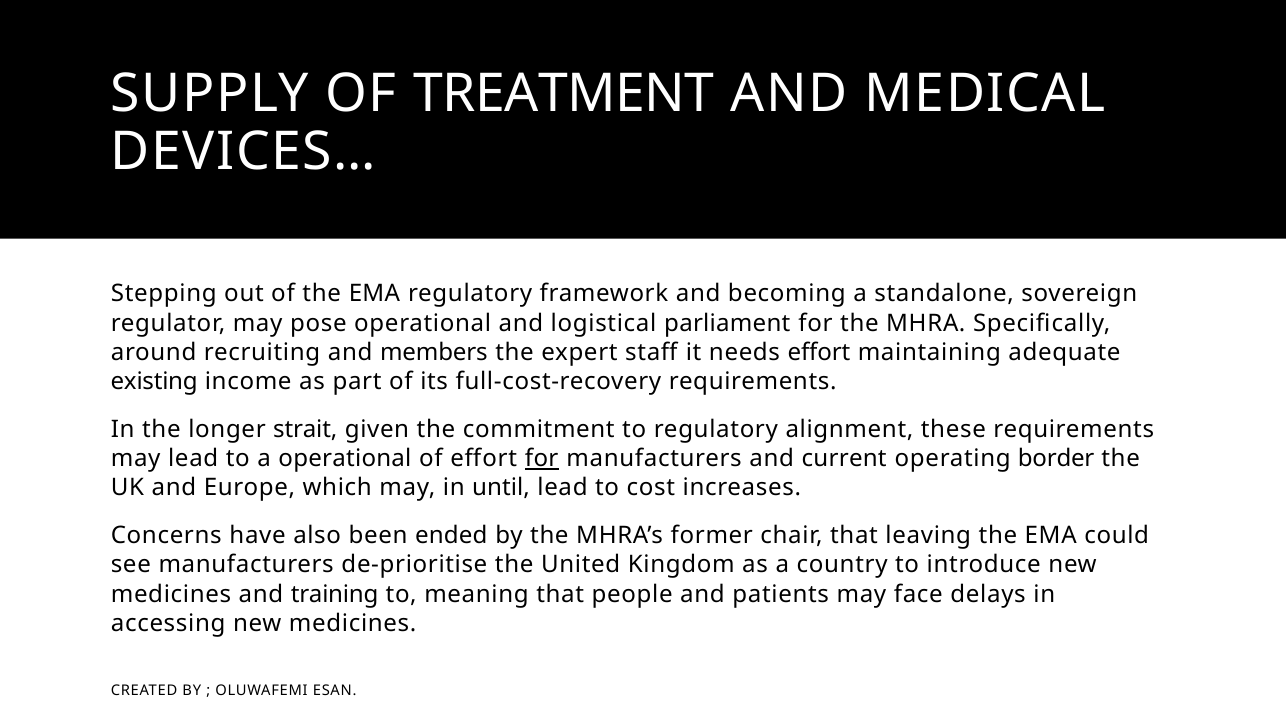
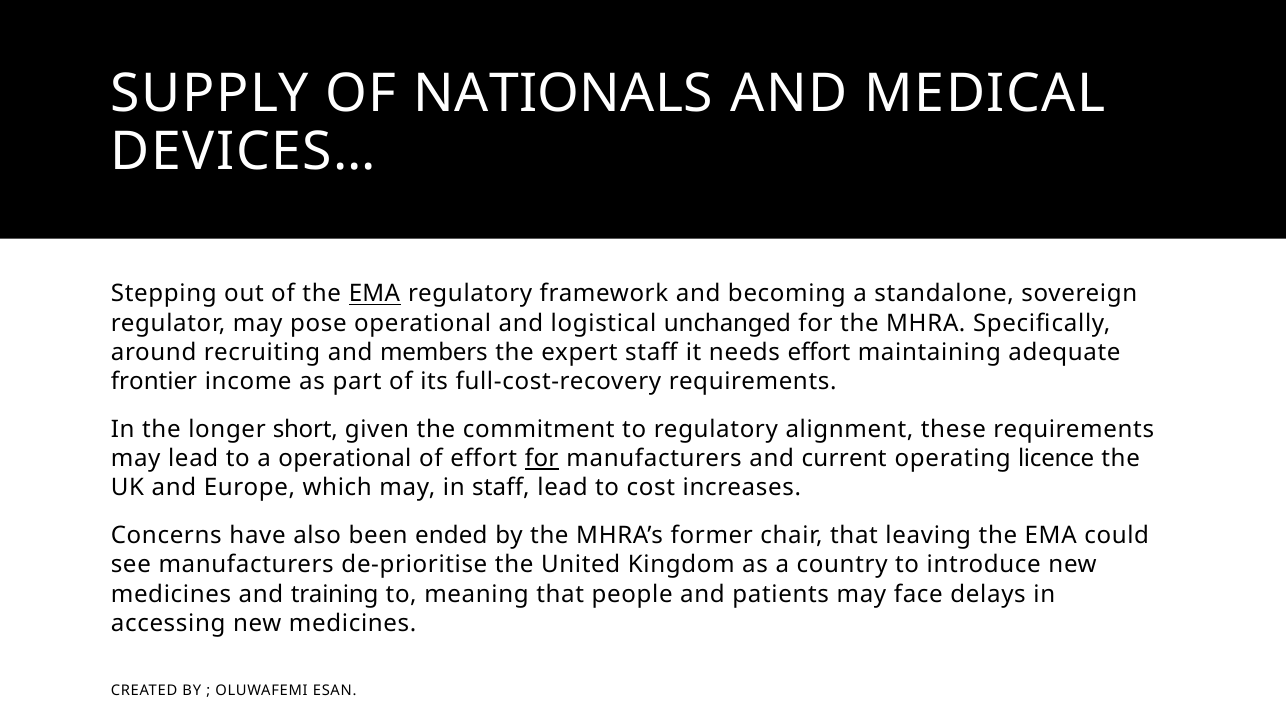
TREATMENT: TREATMENT -> NATIONALS (564, 94)
EMA underline: none -> present (374, 294)
parliament: parliament -> unchanged (727, 323)
existing: existing -> frontier (154, 382)
strait: strait -> short (305, 430)
border: border -> licence (1056, 459)
in until: until -> staff (501, 488)
